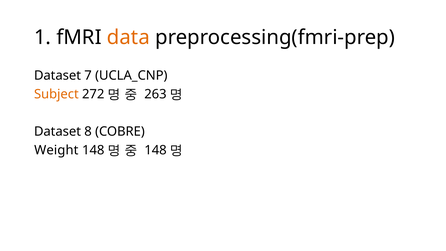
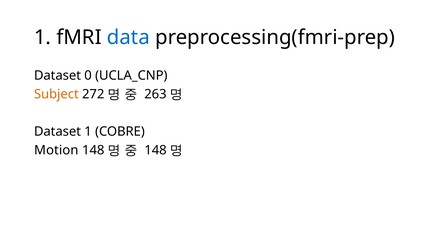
data colour: orange -> blue (128, 37)
7: 7 -> 0 (88, 75)
Dataset 8: 8 -> 1 (88, 132)
Weight: Weight -> Motion (56, 150)
